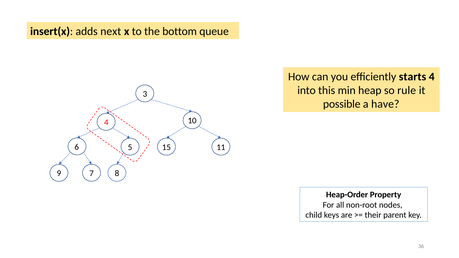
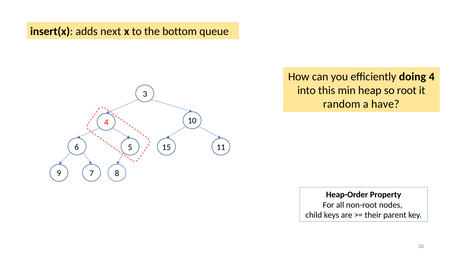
starts: starts -> doing (413, 77)
rule: rule -> root (407, 91)
possible: possible -> random (342, 104)
